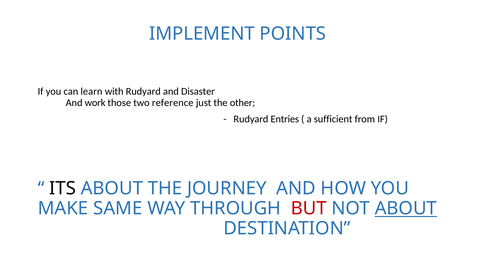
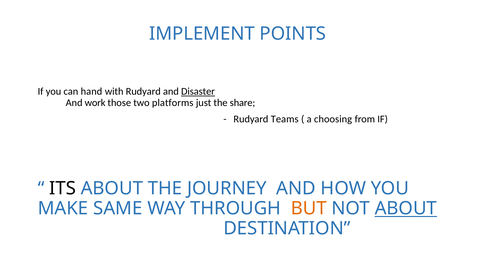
learn: learn -> hand (91, 92)
Disaster underline: none -> present (198, 92)
reference: reference -> platforms (173, 103)
other: other -> share (243, 103)
Entries: Entries -> Teams (285, 119)
sufficient: sufficient -> choosing (333, 119)
BUT colour: red -> orange (309, 209)
